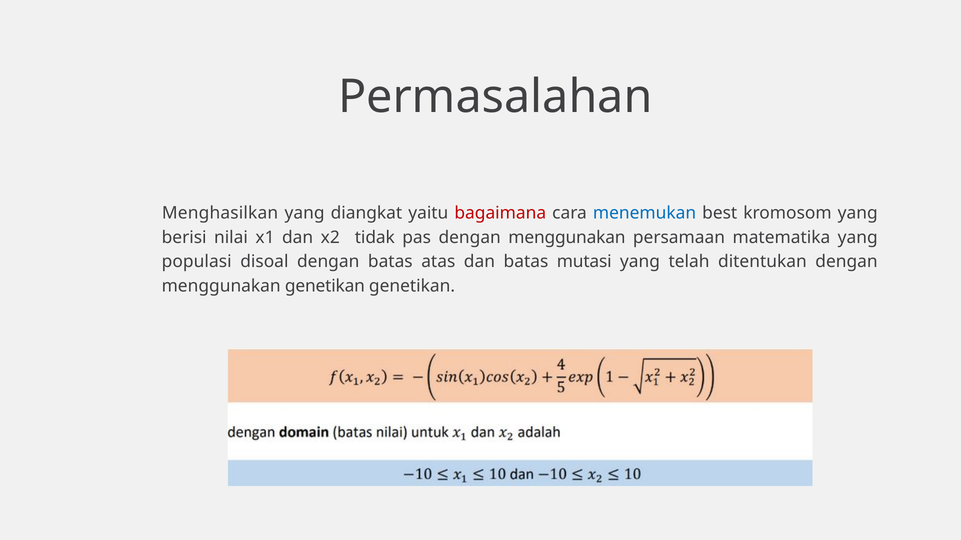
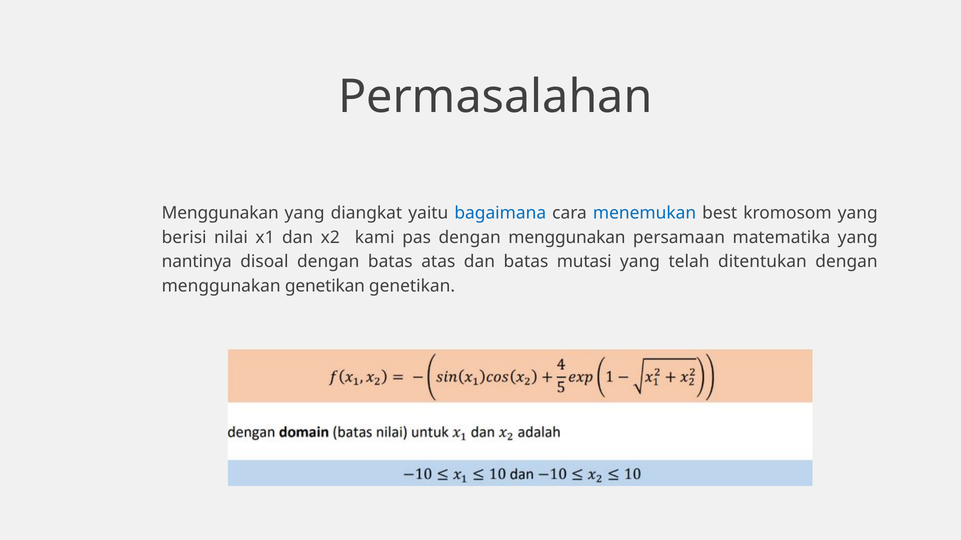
Menghasilkan: Menghasilkan -> Menggunakan (220, 213)
bagaimana colour: red -> blue (500, 213)
tidak: tidak -> kami (375, 238)
populasi: populasi -> nantinya (197, 262)
